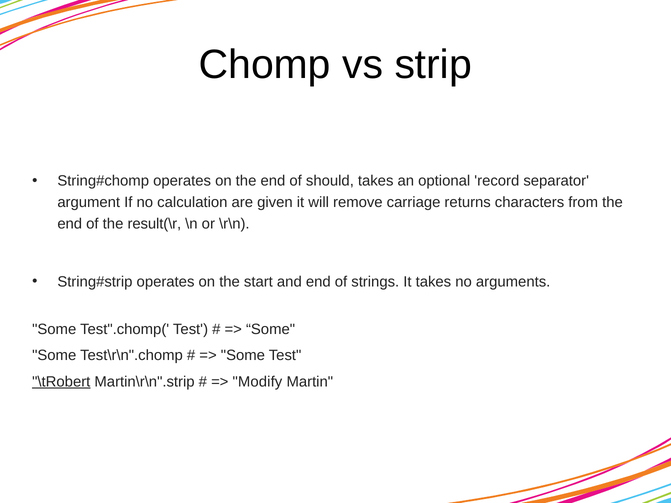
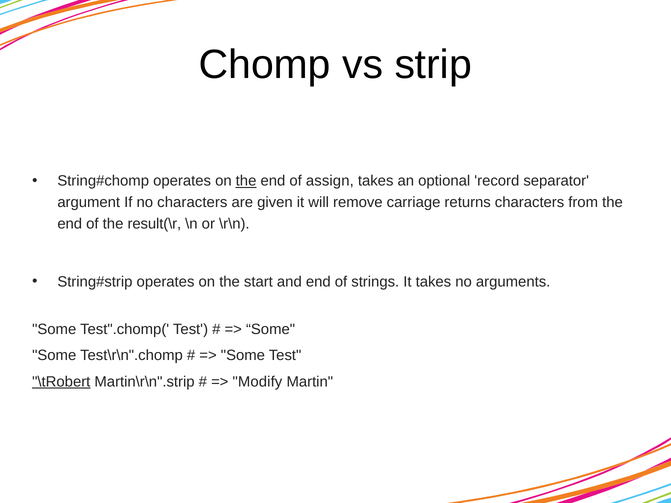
the underline: none -> present (246, 181)
should: should -> assign (330, 181)
no calculation: calculation -> characters (192, 203)
